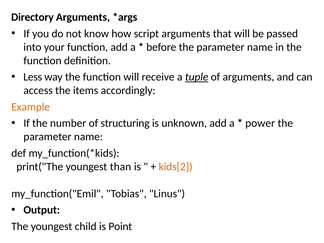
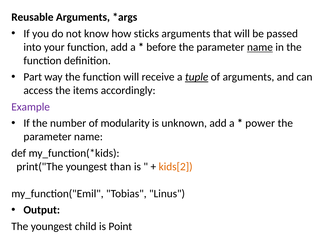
Directory: Directory -> Reusable (32, 17)
script: script -> sticks (146, 34)
name underline: none -> present (260, 47)
Less: Less -> Part (33, 77)
Example colour: orange -> purple (31, 107)
structuring: structuring -> modularity (125, 123)
